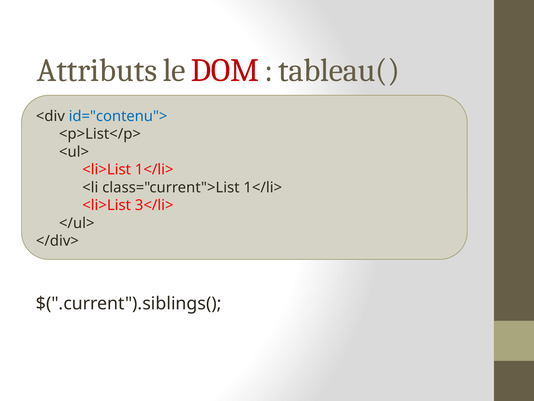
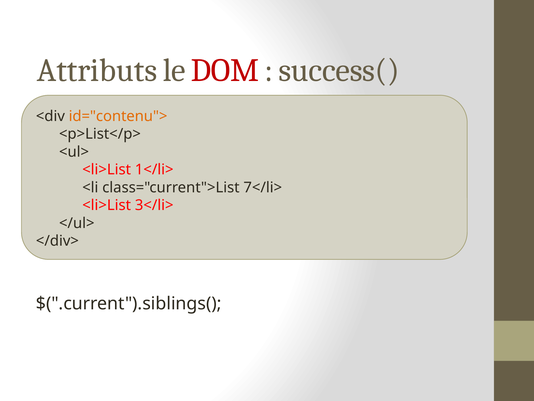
tableau(: tableau( -> success( (339, 70)
id="contenu"> colour: blue -> orange (118, 116)
class="current">List 1</li>: 1</li> -> 7</li> (263, 187)
